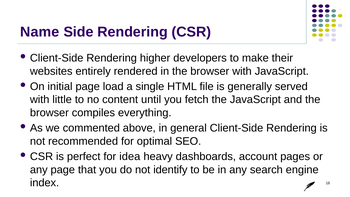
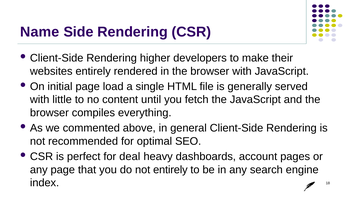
idea: idea -> deal (130, 156)
not identify: identify -> entirely (170, 170)
